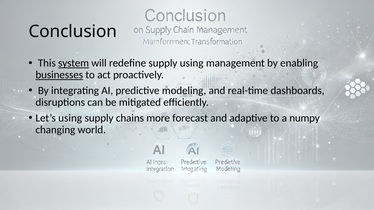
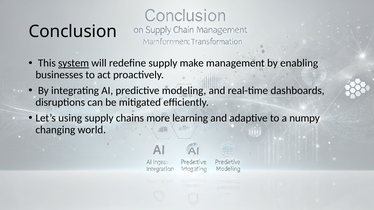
supply using: using -> make (192, 63)
businesses underline: present -> none (59, 75)
forecast: forecast -> learning (190, 118)
